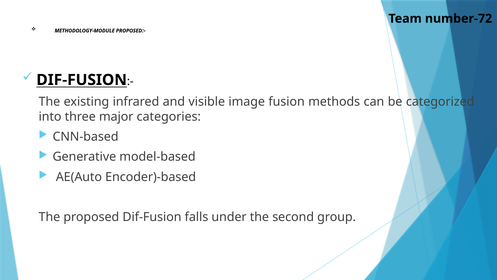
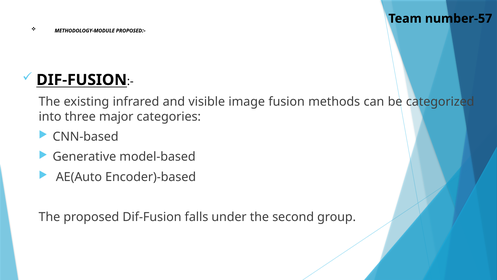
number-72: number-72 -> number-57 (459, 19)
